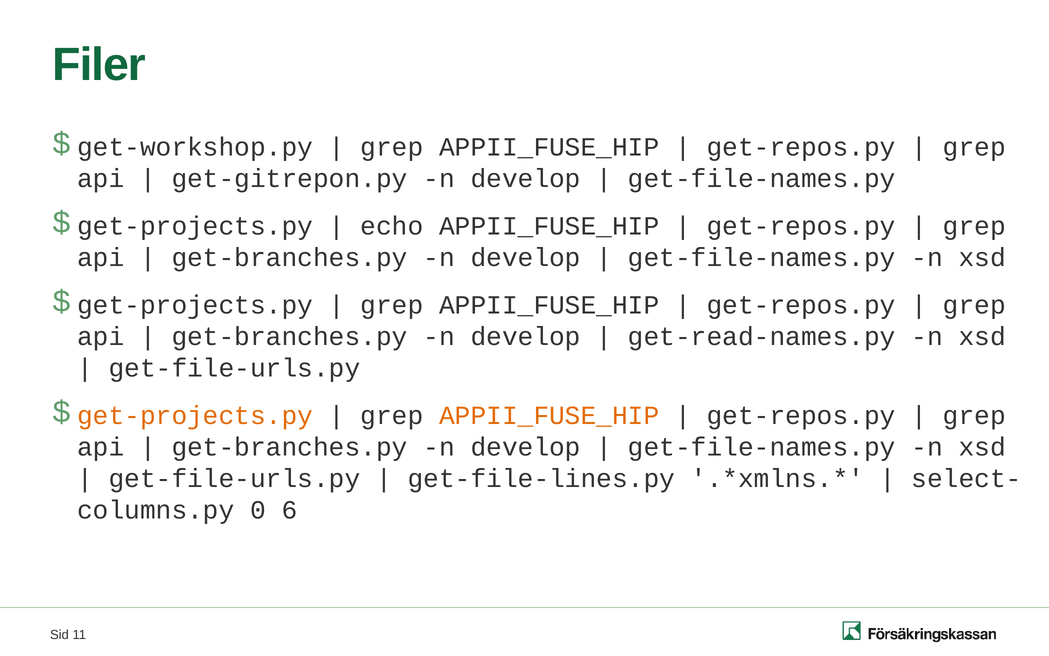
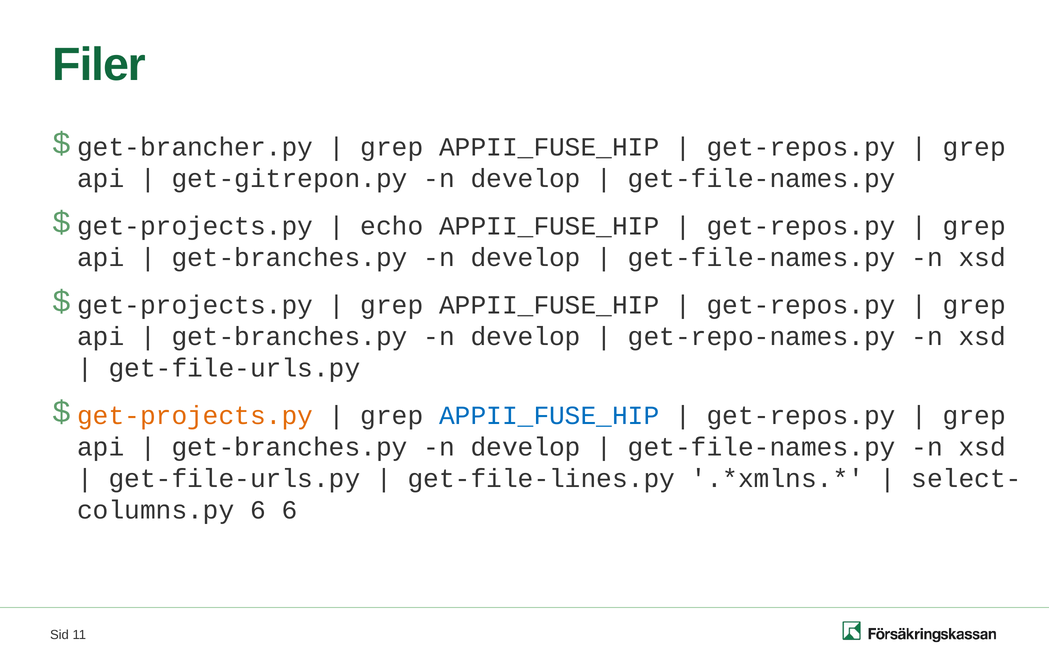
get-workshop.py: get-workshop.py -> get-brancher.py (195, 147)
get-read-names.py: get-read-names.py -> get-repo-names.py (762, 337)
APPII_FUSE_HIP colour: orange -> blue (549, 415)
0: 0 -> 6 (258, 510)
